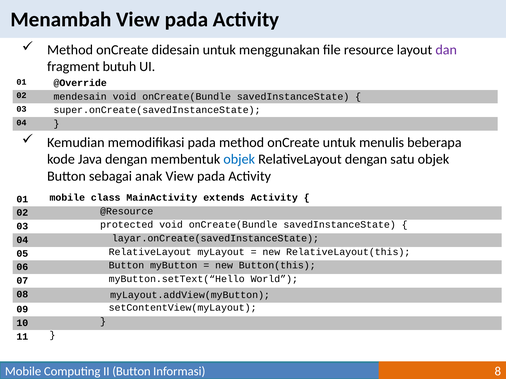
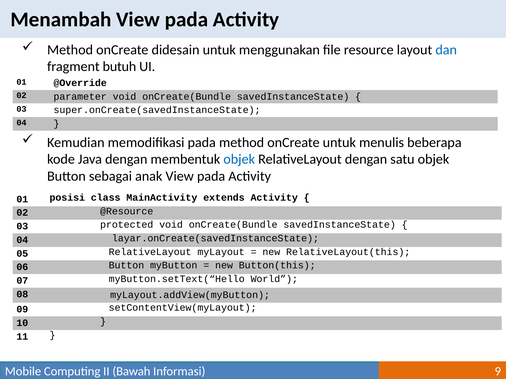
dan colour: purple -> blue (446, 50)
mendesain: mendesain -> parameter (80, 97)
01 mobile: mobile -> posisi (67, 198)
II Button: Button -> Bawah (131, 372)
8: 8 -> 9 (498, 372)
